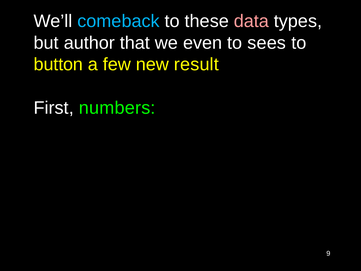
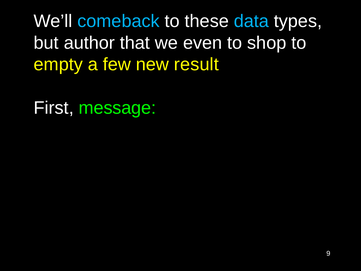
data colour: pink -> light blue (251, 21)
sees: sees -> shop (267, 43)
button: button -> empty (58, 64)
numbers: numbers -> message (117, 108)
